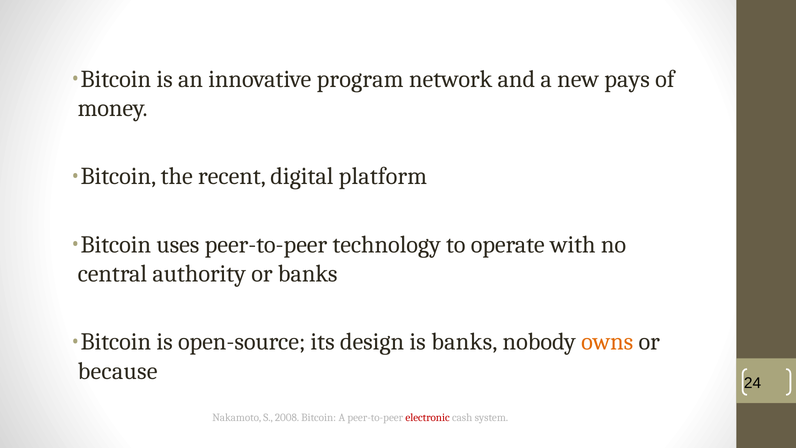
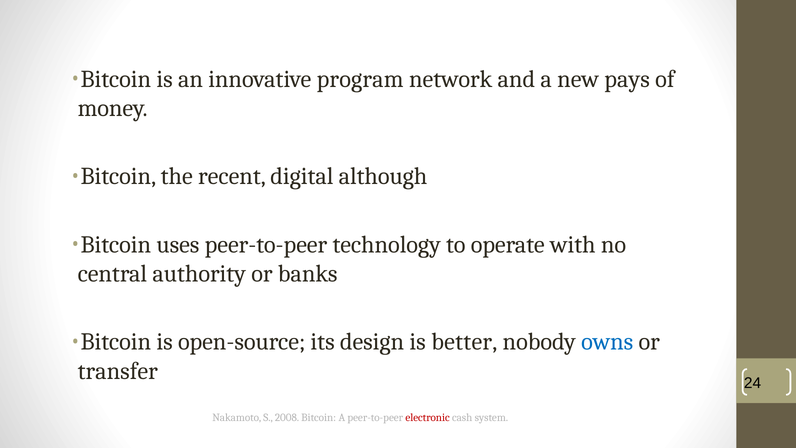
platform: platform -> although (383, 176)
is banks: banks -> better (464, 342)
owns colour: orange -> blue (607, 342)
because: because -> transfer (118, 371)
